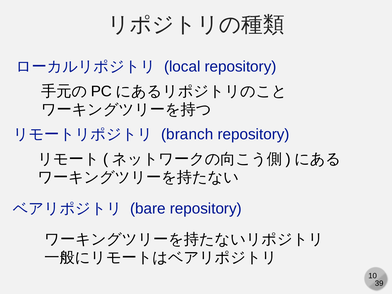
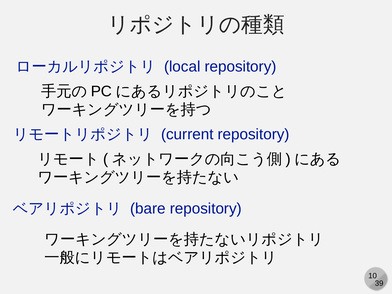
branch: branch -> current (187, 134)
